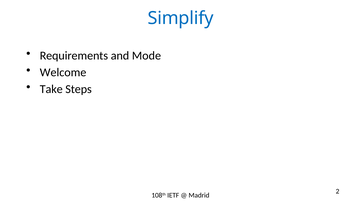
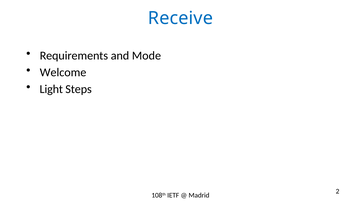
Simplify: Simplify -> Receive (180, 18)
Take: Take -> Light (51, 89)
